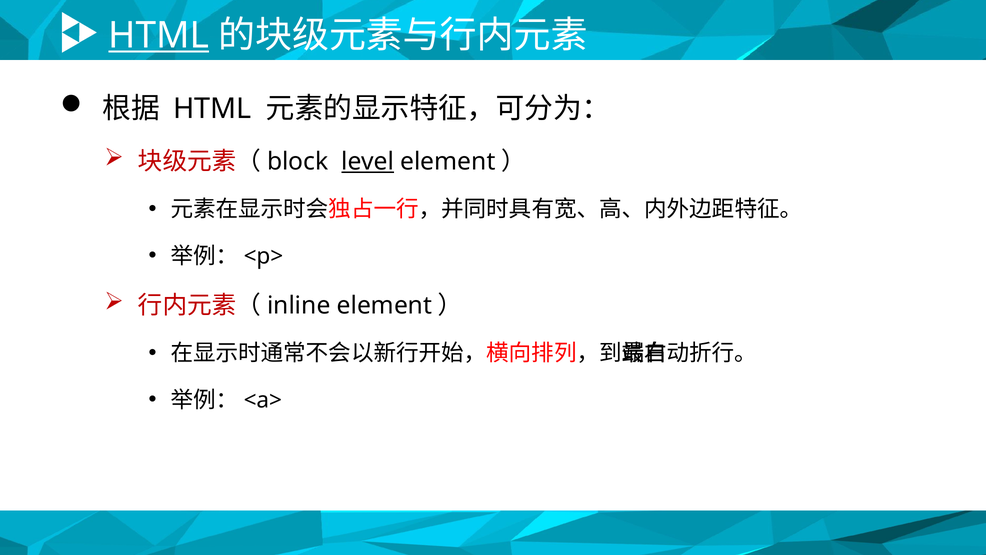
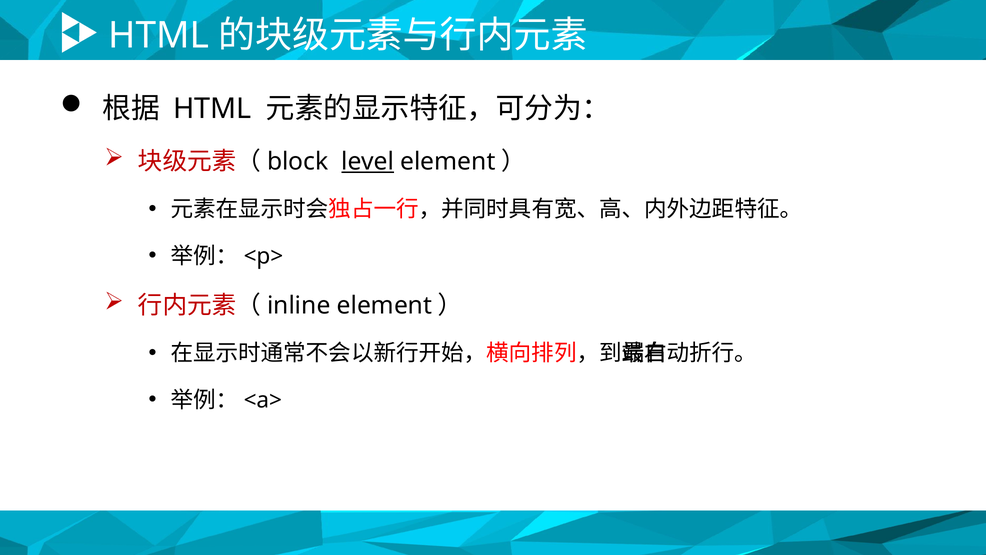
HTML underline: present -> none (159, 36)
